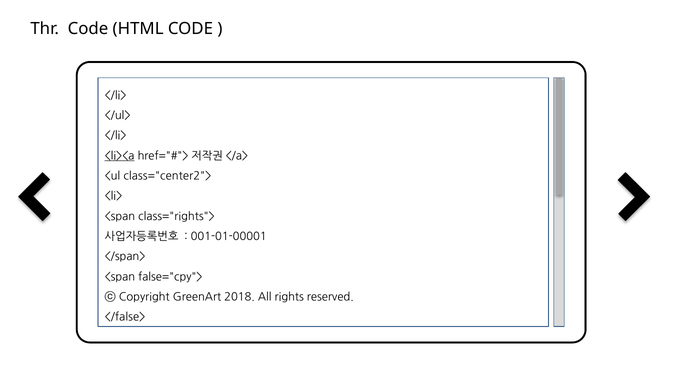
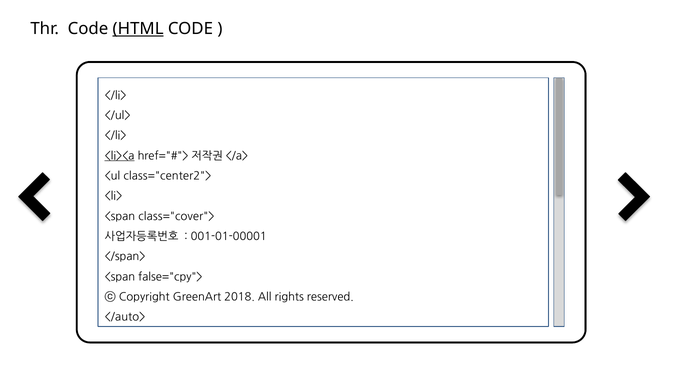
HTML underline: none -> present (138, 29)
class="rights">: class="rights"> -> class="cover"> (176, 217)
</false>: </false> -> </auto> (125, 318)
